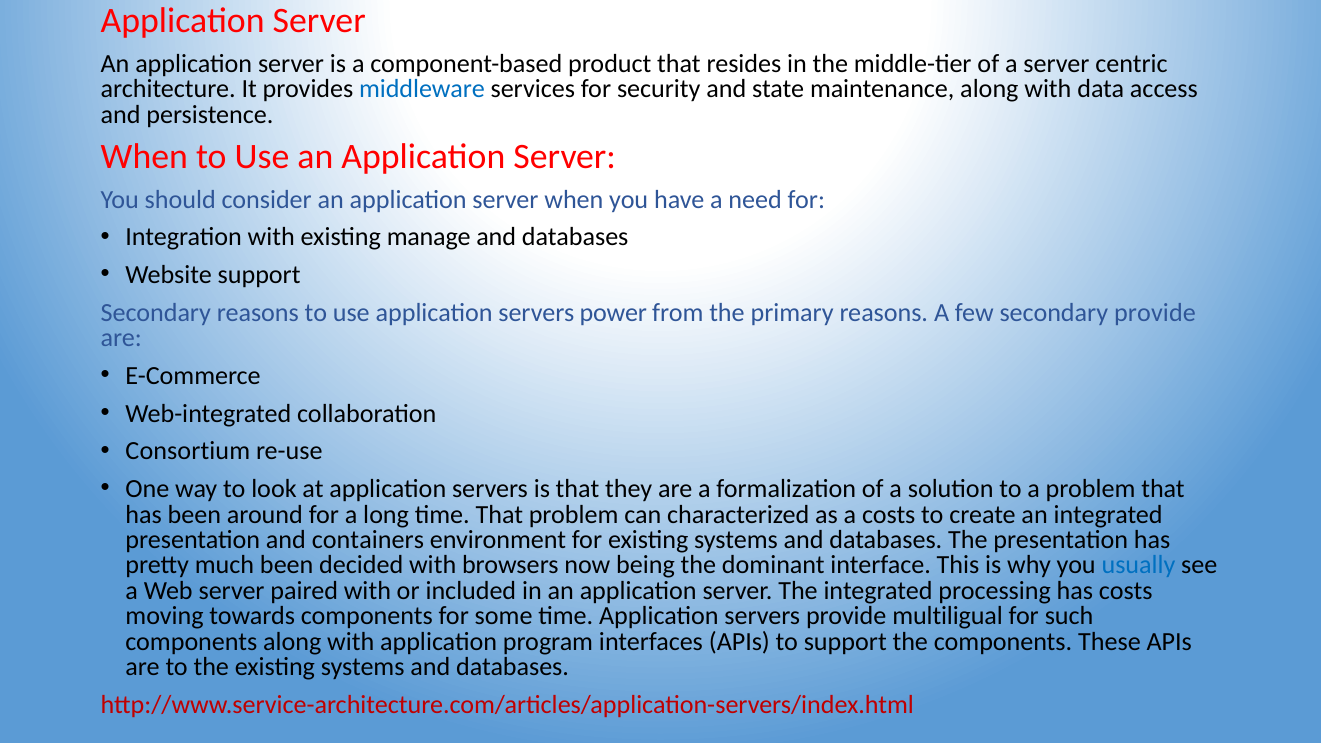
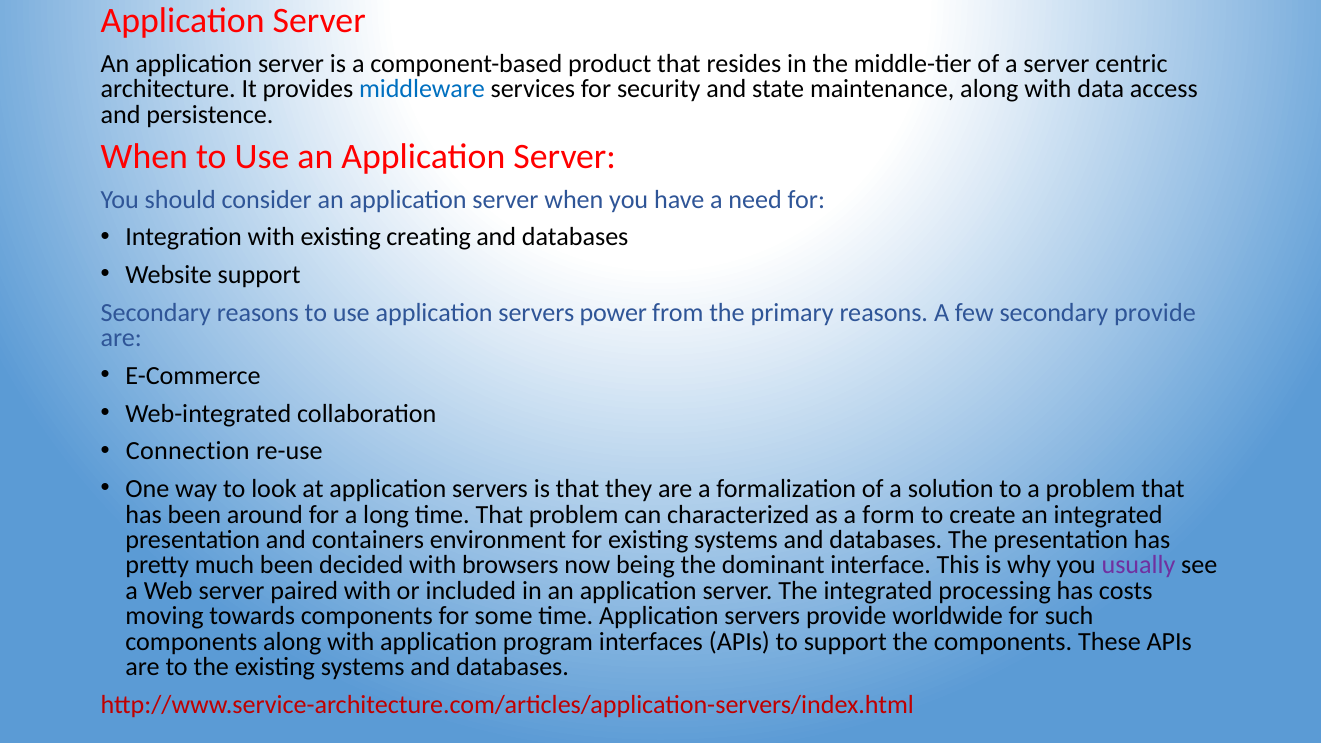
manage: manage -> creating (429, 237)
Consortium: Consortium -> Connection (188, 451)
a costs: costs -> form (889, 515)
usually colour: blue -> purple (1139, 565)
multiligual: multiligual -> worldwide (948, 616)
